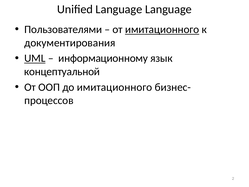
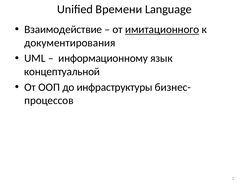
Unified Language: Language -> Времени (119, 9)
Пользователями: Пользователями -> Взаимодействие (63, 29)
UML underline: present -> none (35, 58)
до имитационного: имитационного -> инфраструктуры (115, 87)
